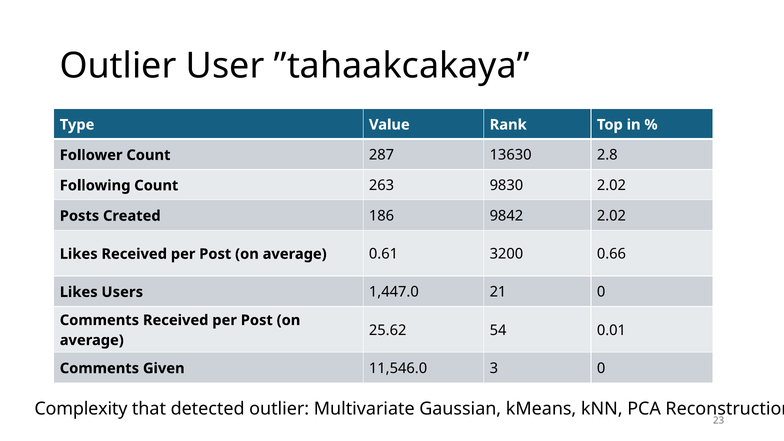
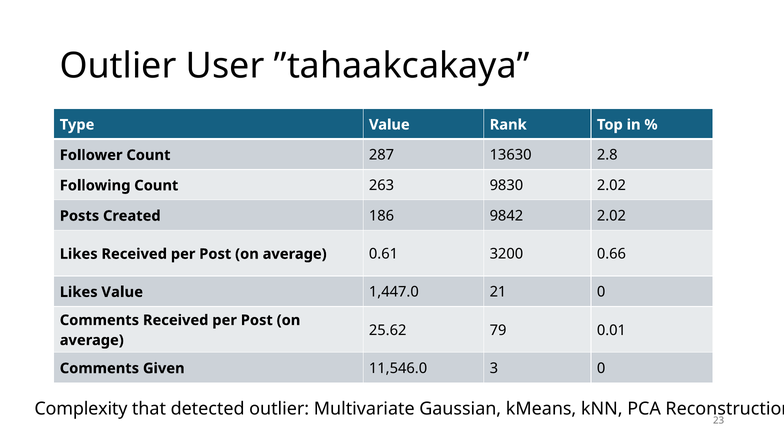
Likes Users: Users -> Value (122, 292)
54: 54 -> 79 (498, 330)
